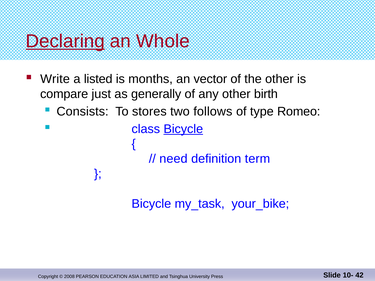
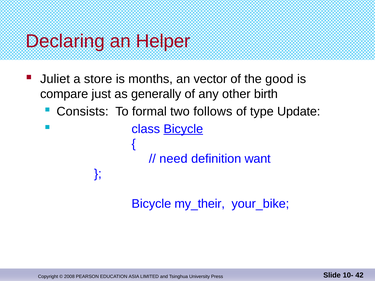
Declaring underline: present -> none (65, 41)
Whole: Whole -> Helper (163, 41)
Write: Write -> Juliet (55, 79)
listed: listed -> store (98, 79)
the other: other -> good (279, 79)
stores: stores -> formal (149, 112)
Romeo: Romeo -> Update (299, 112)
term: term -> want (258, 159)
my_task: my_task -> my_their (200, 204)
